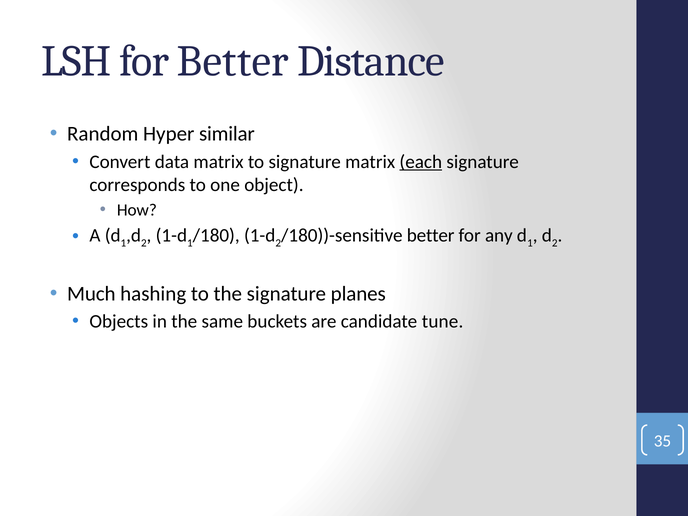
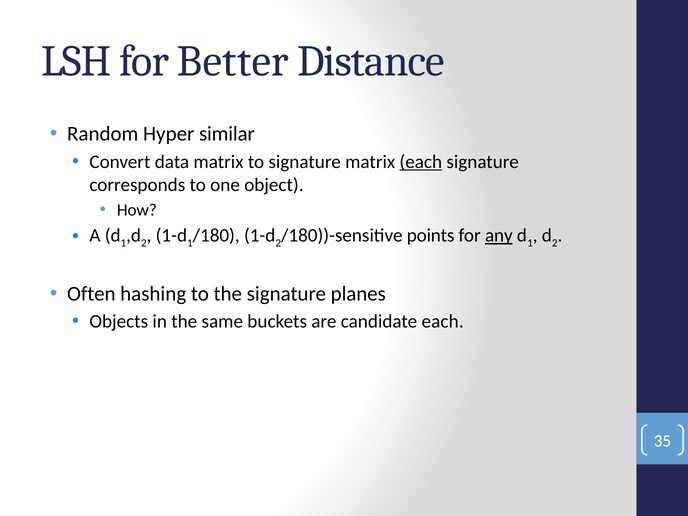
better: better -> points (431, 236)
any underline: none -> present (499, 236)
Much: Much -> Often (91, 294)
candidate tune: tune -> each (443, 322)
